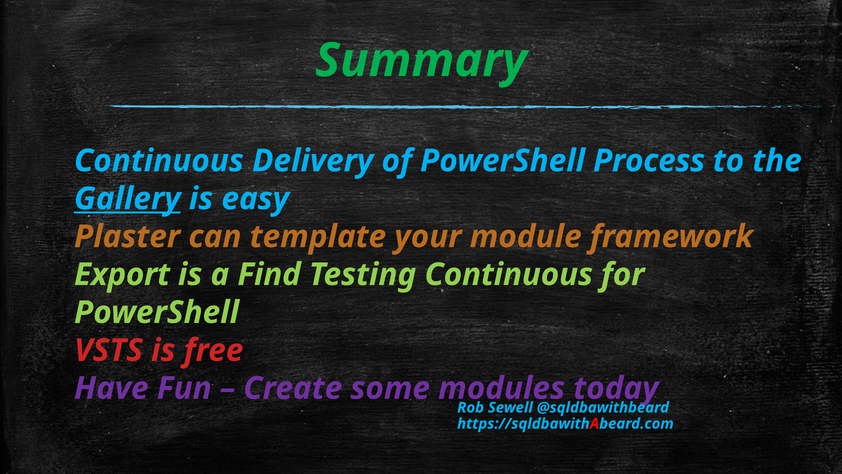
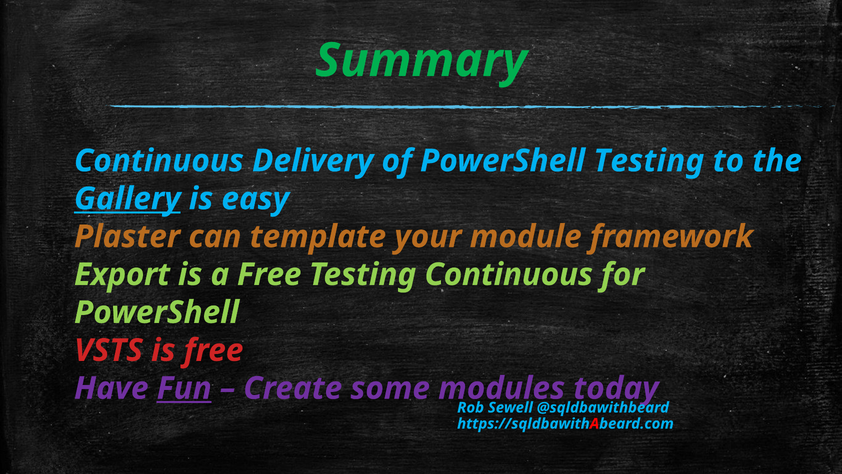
PowerShell Process: Process -> Testing (649, 161)
a Find: Find -> Free (269, 274)
Fun underline: none -> present (184, 388)
